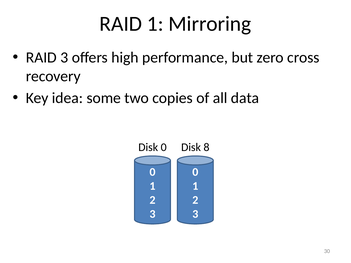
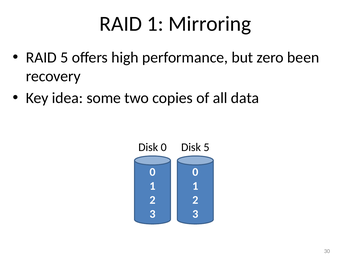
RAID 3: 3 -> 5 (64, 58)
cross: cross -> been (303, 58)
Disk 8: 8 -> 5 (207, 147)
